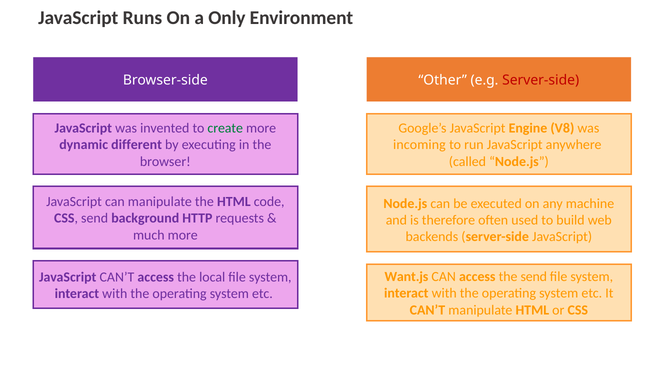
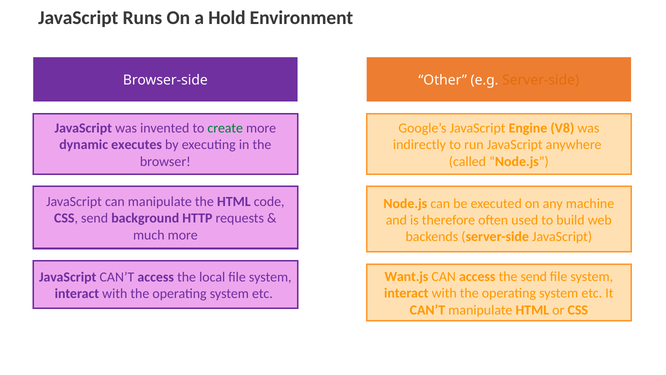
Only: Only -> Hold (227, 18)
Server-side colour: red -> orange (541, 80)
different: different -> executes (137, 145)
incoming: incoming -> indirectly (419, 145)
